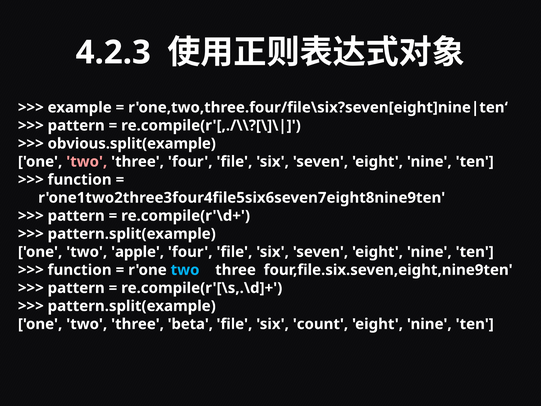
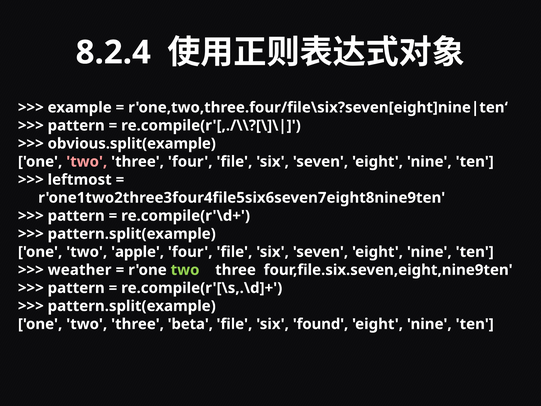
4.2.3: 4.2.3 -> 8.2.4 (113, 52)
function: function -> leftmost (80, 180)
function: function -> weather (80, 270)
two colour: light blue -> light green (185, 270)
count: count -> found (321, 324)
